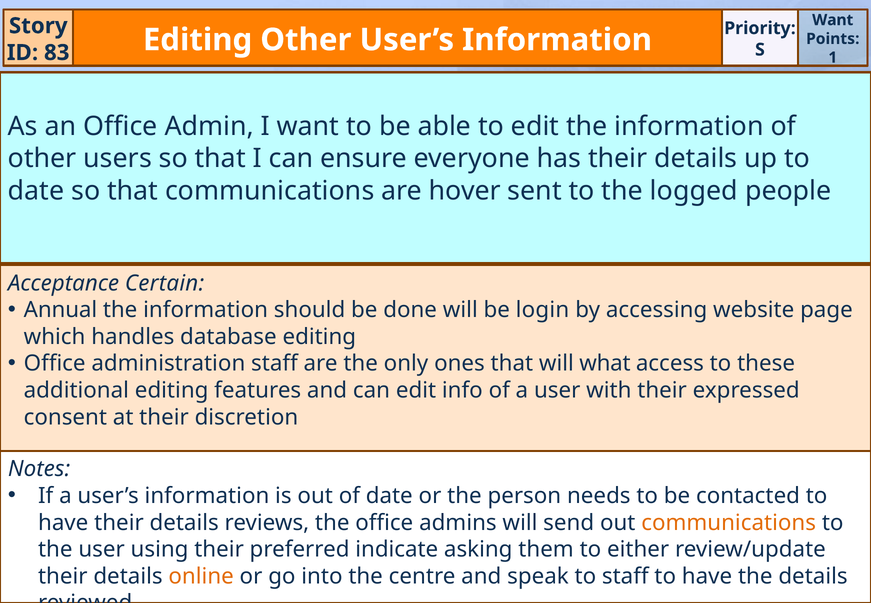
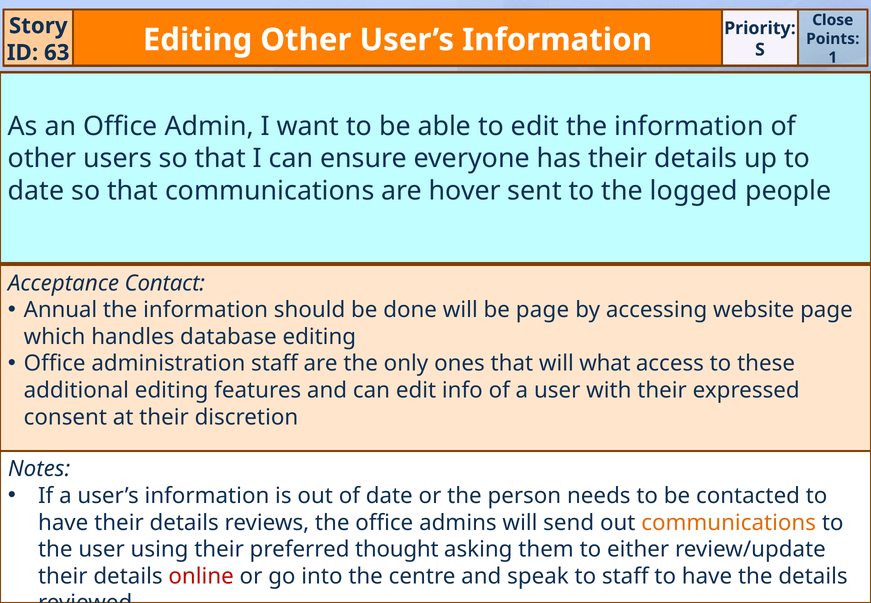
Want: Want -> Close (833, 20)
83: 83 -> 63 (57, 53)
Certain: Certain -> Contact (165, 283)
be login: login -> page (542, 310)
indicate: indicate -> thought (397, 549)
online colour: orange -> red (201, 576)
